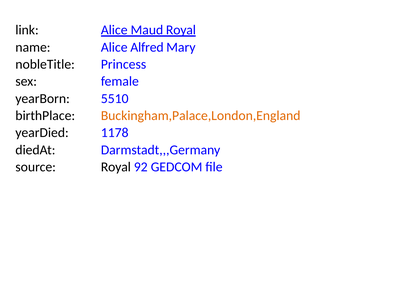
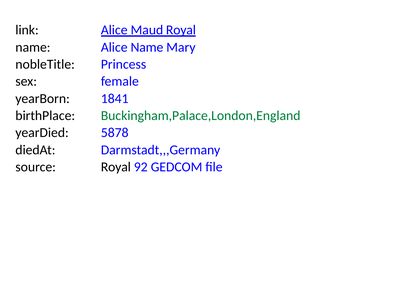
Alice Alfred: Alfred -> Name (147, 47)
5510: 5510 -> 1841 (115, 98)
Buckingham,Palace,London,England colour: orange -> green (201, 115)
1178: 1178 -> 5878 (115, 133)
